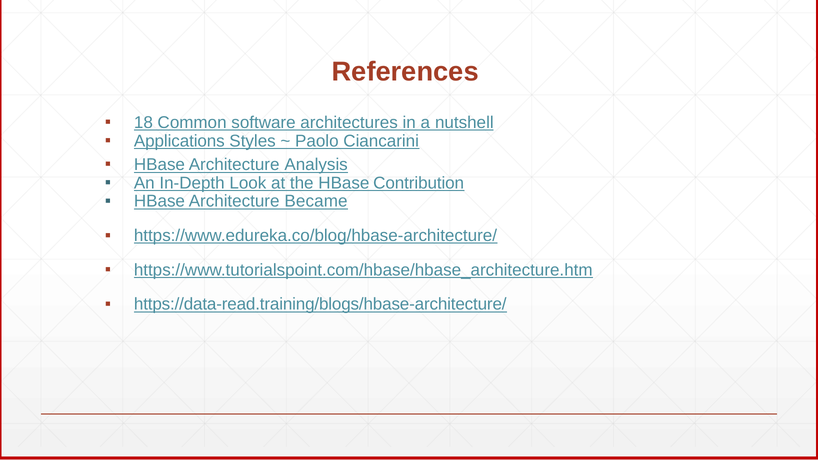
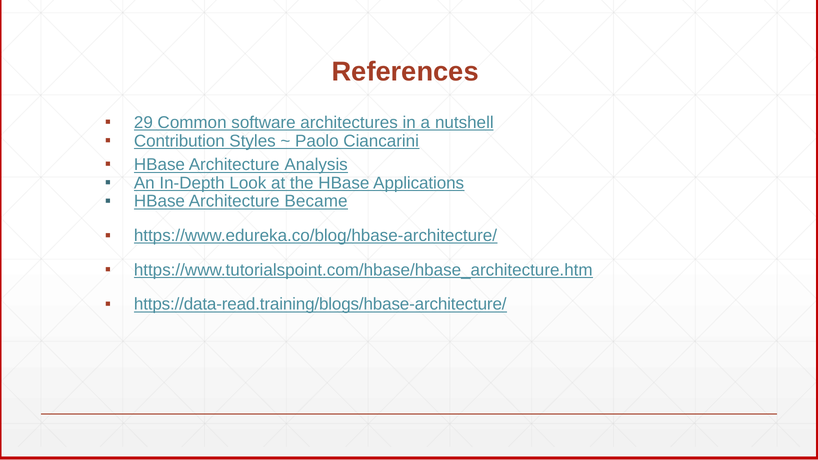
18: 18 -> 29 (143, 123)
Applications: Applications -> Contribution (179, 141)
Contribution: Contribution -> Applications (419, 183)
